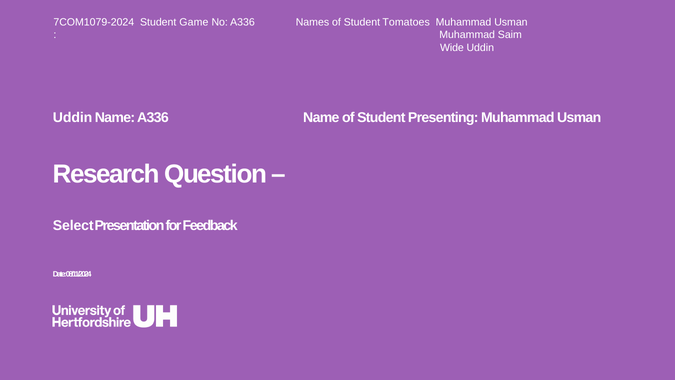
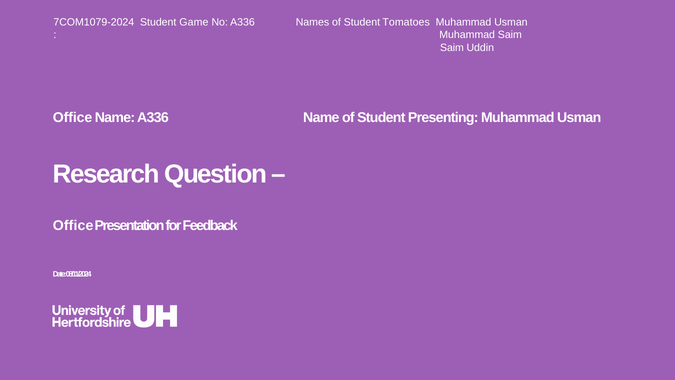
Wide: Wide -> Saim (452, 48)
Uddin: Uddin -> Office (73, 117)
Select: Select -> Office (73, 225)
